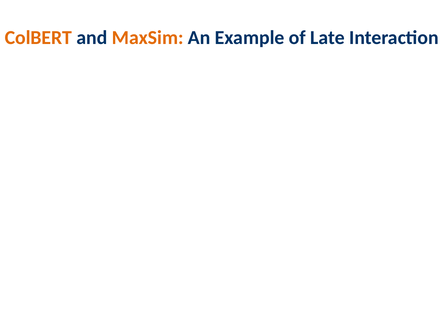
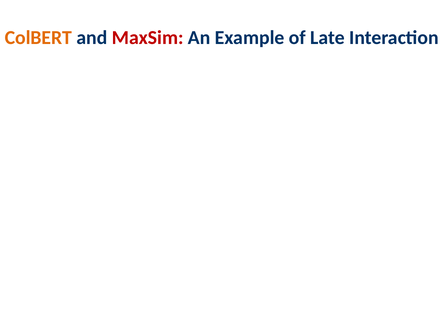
MaxSim colour: orange -> red (148, 38)
